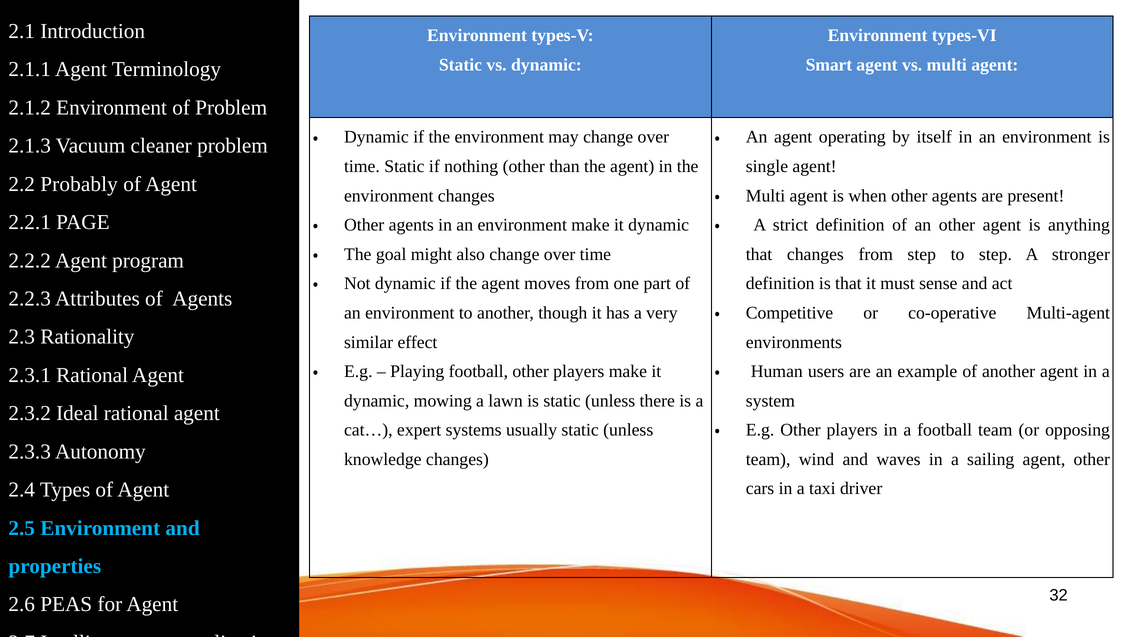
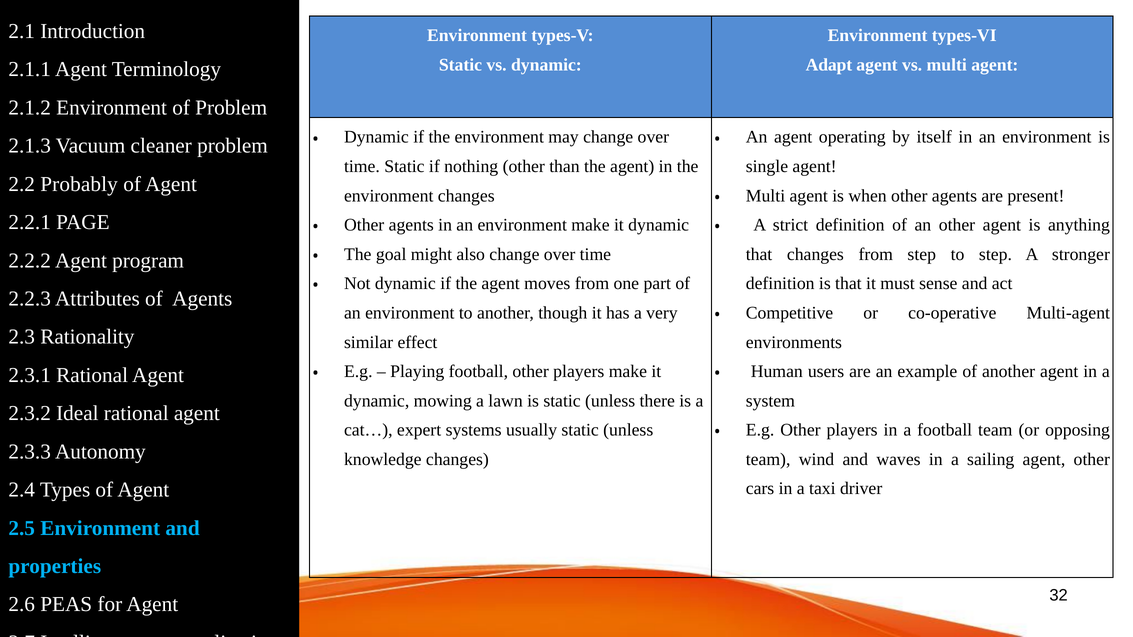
Smart: Smart -> Adapt (829, 65)
